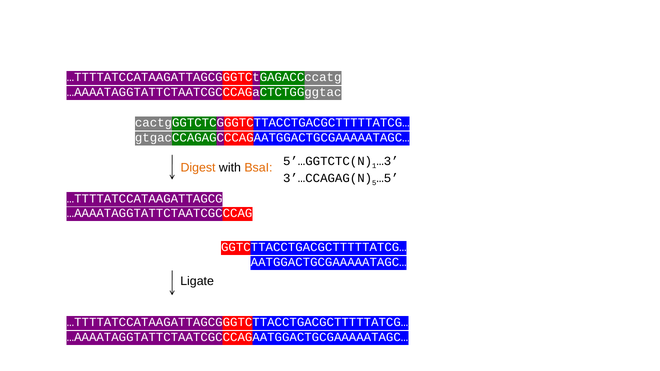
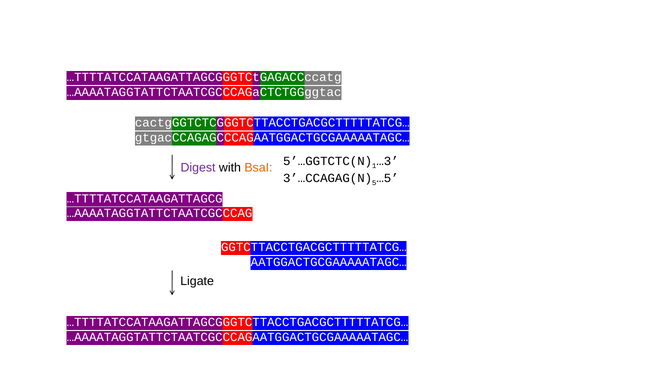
Digest colour: orange -> purple (198, 168)
